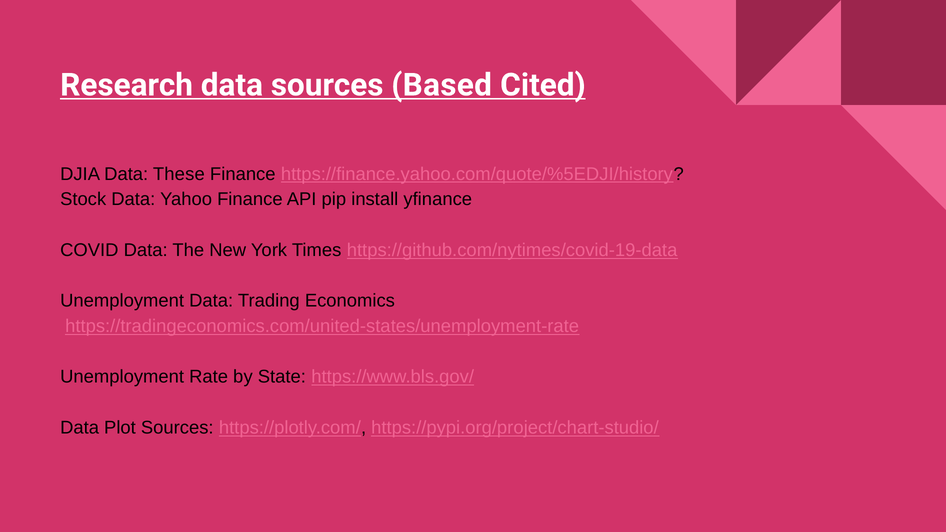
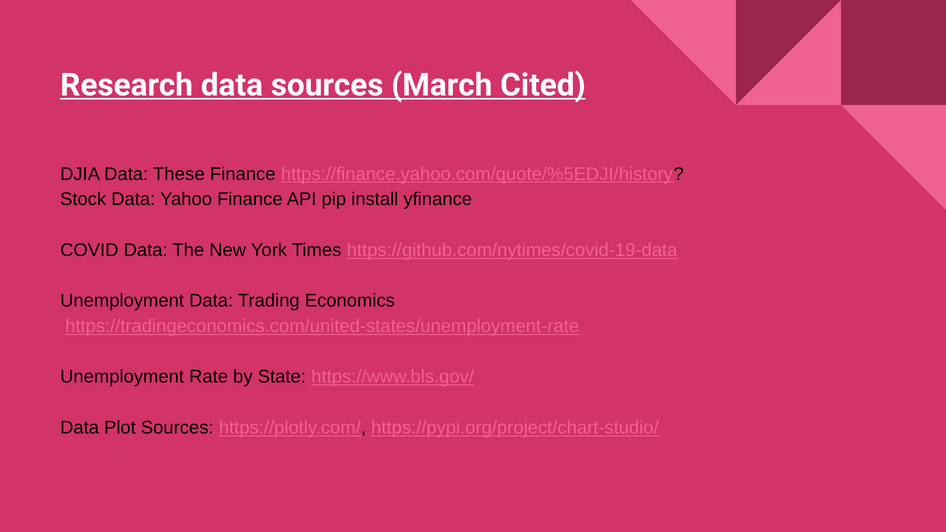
Based: Based -> March (442, 85)
